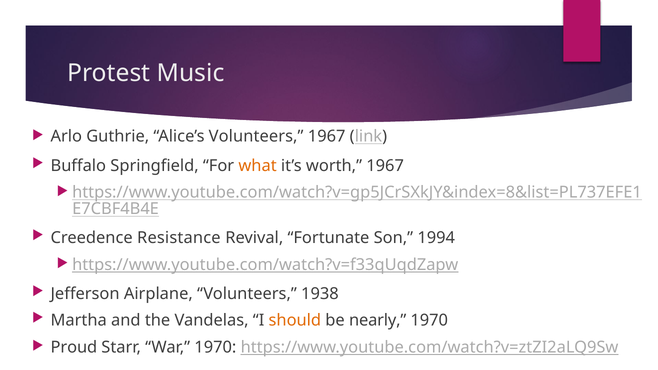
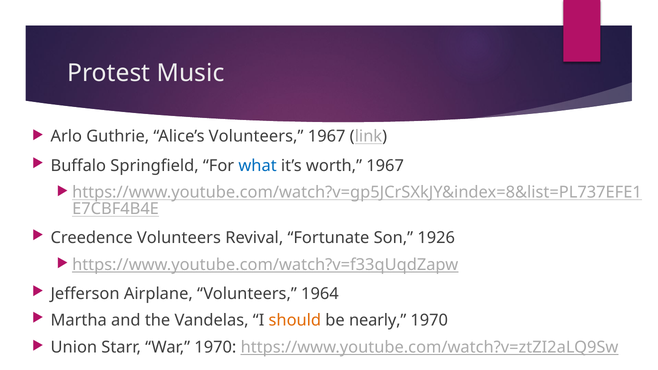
what colour: orange -> blue (258, 166)
Creedence Resistance: Resistance -> Volunteers (179, 238)
1994: 1994 -> 1926 (436, 238)
1938: 1938 -> 1964 (320, 294)
Proud: Proud -> Union (74, 347)
